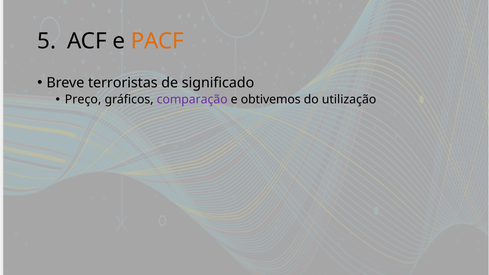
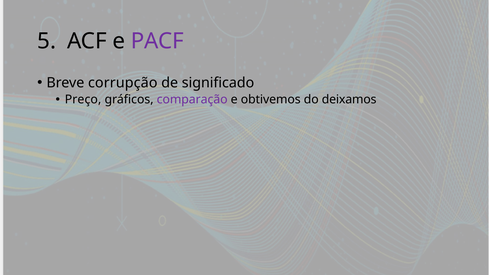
PACF colour: orange -> purple (157, 41)
terroristas: terroristas -> corrupção (123, 83)
utilização: utilização -> deixamos (349, 100)
